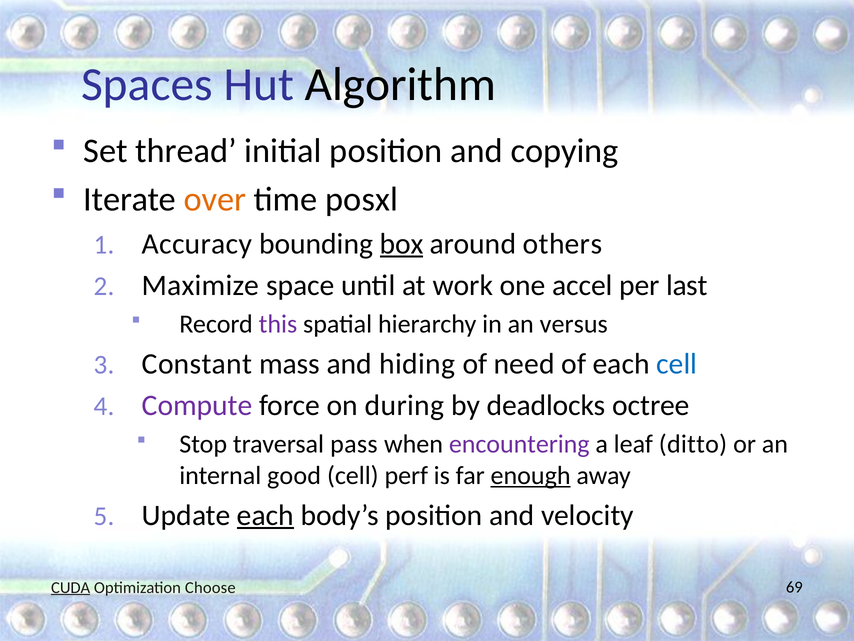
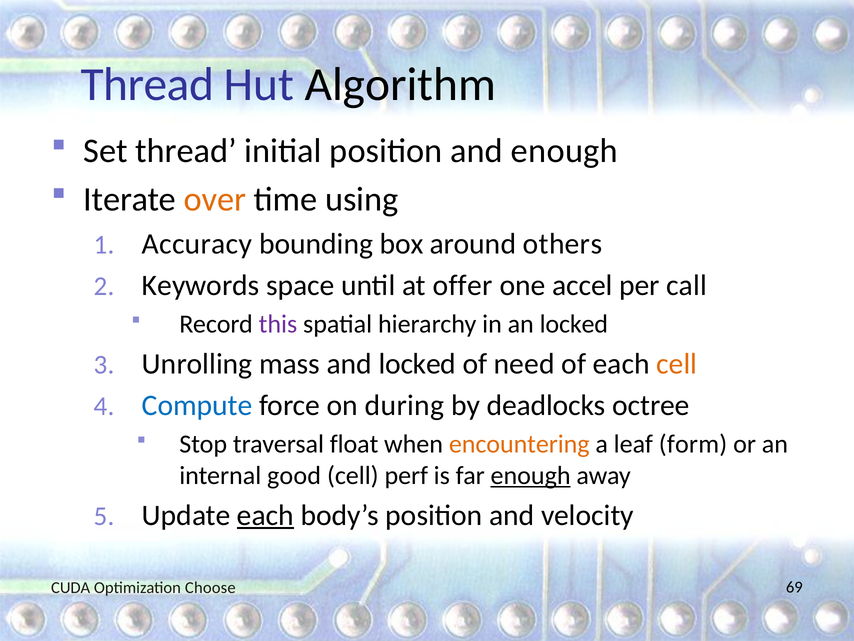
Spaces: Spaces -> Thread (147, 84)
and copying: copying -> enough (564, 151)
posxl: posxl -> using (362, 199)
box underline: present -> none (402, 244)
Maximize: Maximize -> Keywords (201, 285)
work: work -> offer (463, 285)
last: last -> call (687, 285)
an versus: versus -> locked (574, 324)
Constant: Constant -> Unrolling (197, 364)
and hiding: hiding -> locked (417, 364)
cell colour: blue -> orange (677, 364)
Compute colour: purple -> blue (197, 405)
pass: pass -> float (354, 444)
encountering colour: purple -> orange (519, 444)
ditto: ditto -> form (693, 444)
CUDA underline: present -> none (71, 587)
